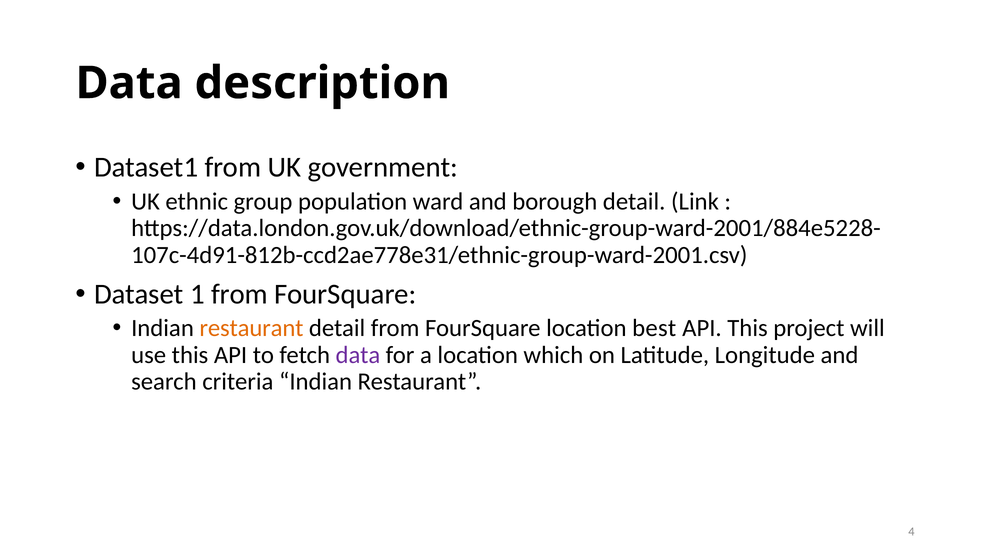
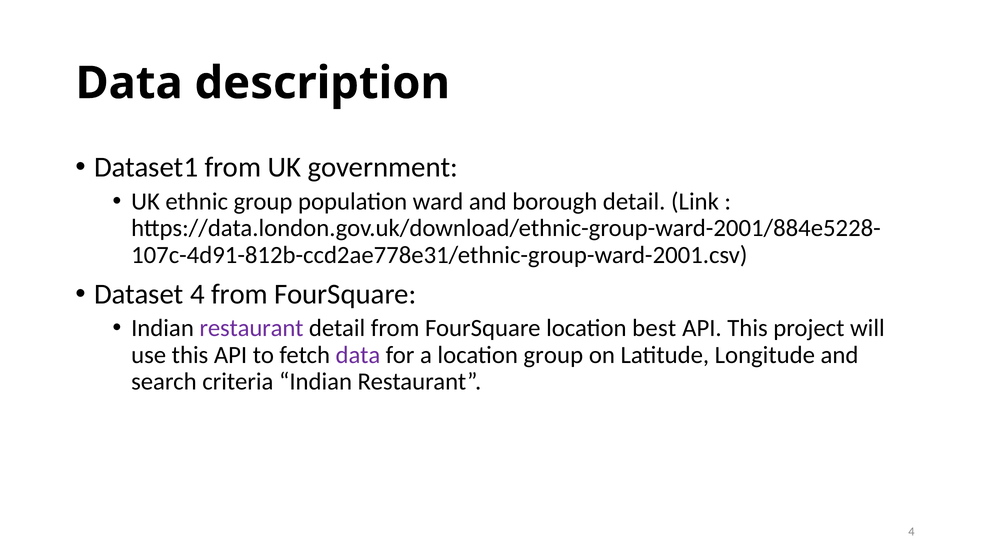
Dataset 1: 1 -> 4 (197, 294)
restaurant colour: orange -> purple (251, 328)
location which: which -> group (553, 355)
